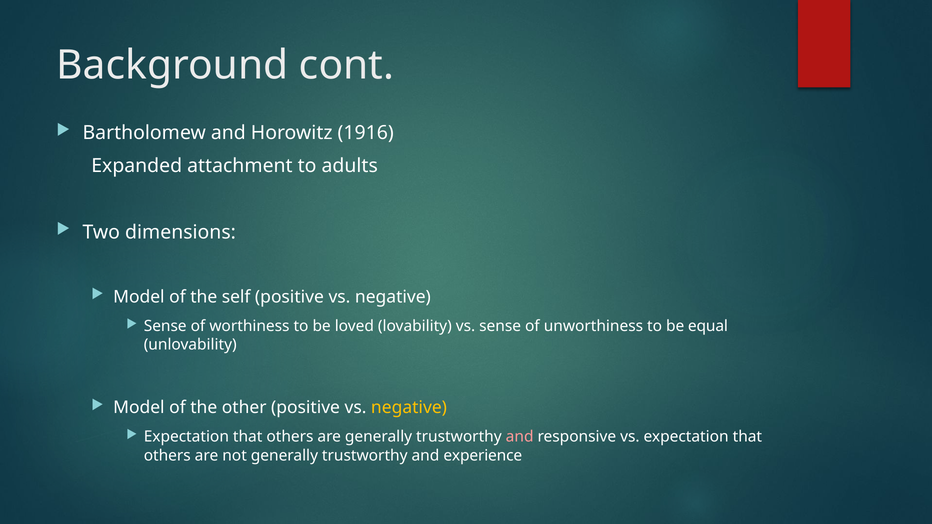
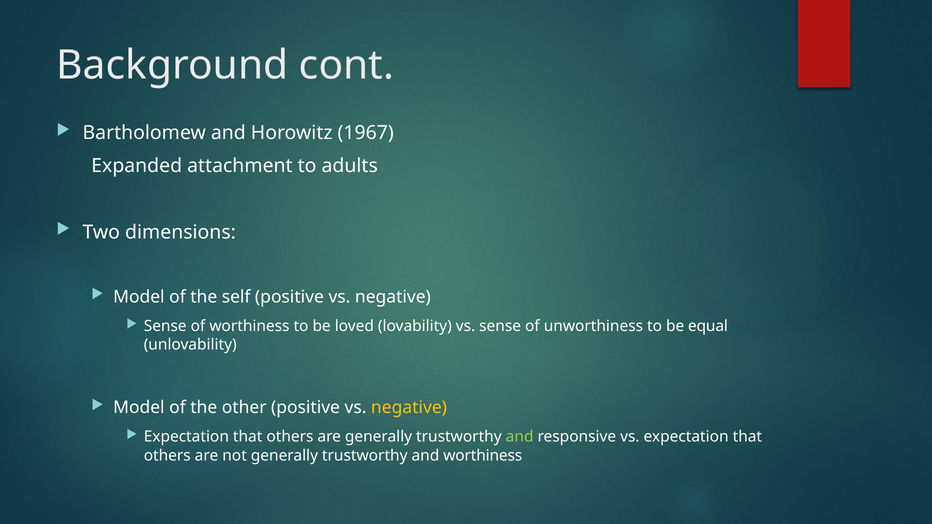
1916: 1916 -> 1967 (366, 133)
and colour: pink -> light green (520, 437)
and experience: experience -> worthiness (483, 456)
